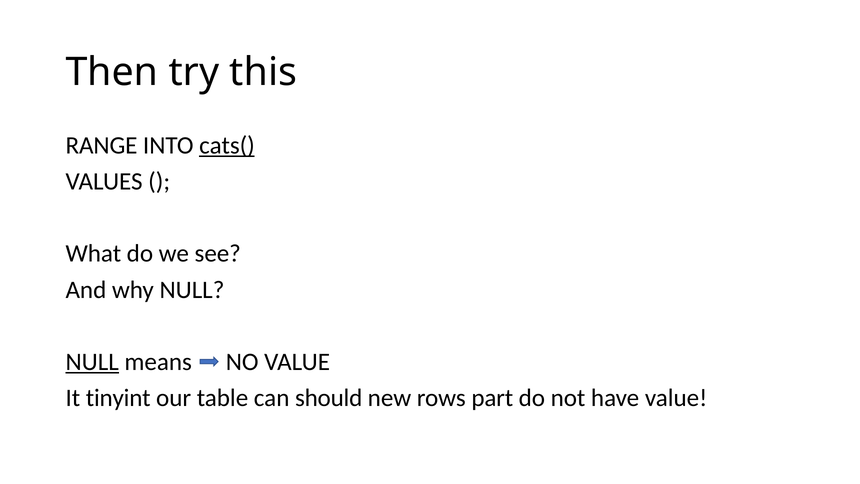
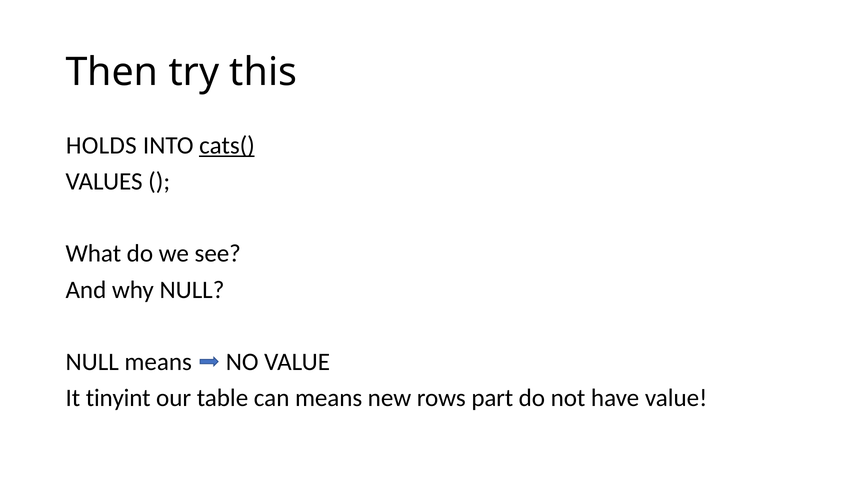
RANGE: RANGE -> HOLDS (101, 145)
NULL underline: present -> none (92, 362)
can should: should -> means (329, 398)
